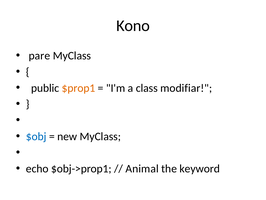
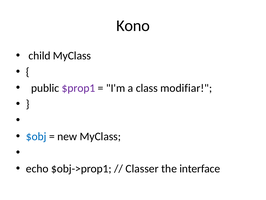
pare: pare -> child (39, 56)
$prop1 colour: orange -> purple (78, 88)
Animal: Animal -> Classer (142, 168)
keyword: keyword -> interface (200, 168)
